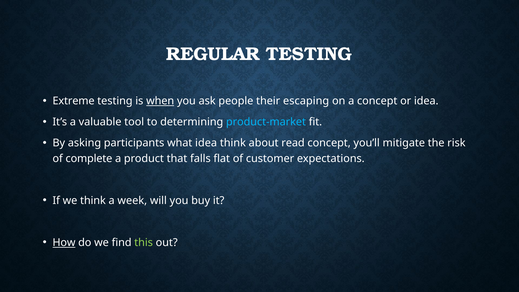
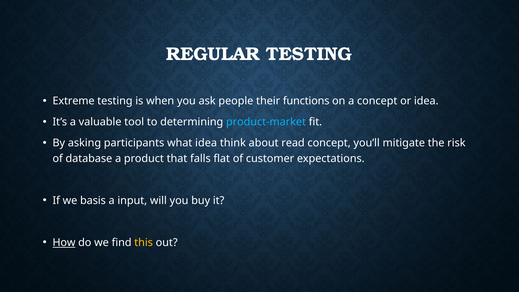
when underline: present -> none (160, 101)
escaping: escaping -> functions (306, 101)
complete: complete -> database (89, 159)
we think: think -> basis (93, 201)
week: week -> input (132, 201)
this colour: light green -> yellow (144, 243)
